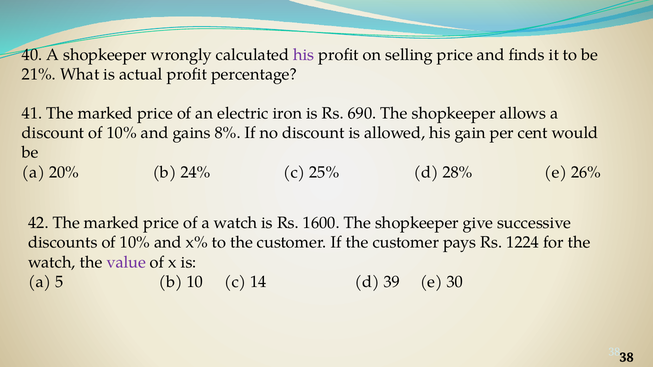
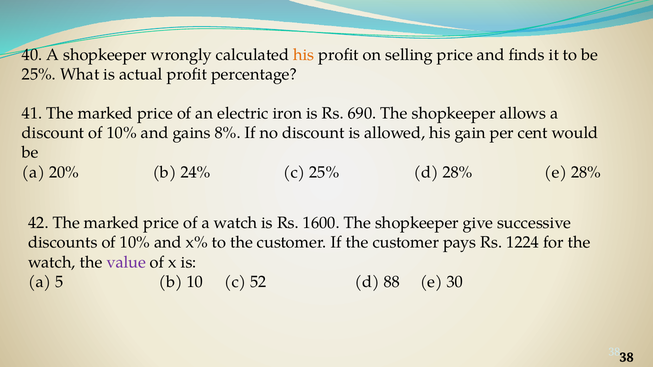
his colour: purple -> orange (304, 55)
21%: 21% -> 25% (39, 74)
e 26%: 26% -> 28% (586, 172)
14: 14 -> 52 (258, 282)
39: 39 -> 88 (392, 282)
